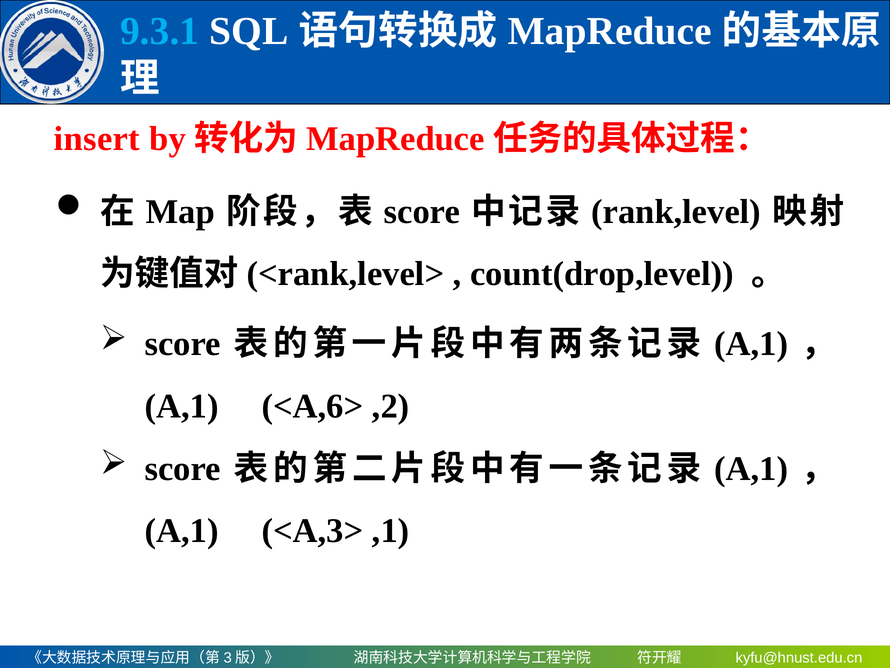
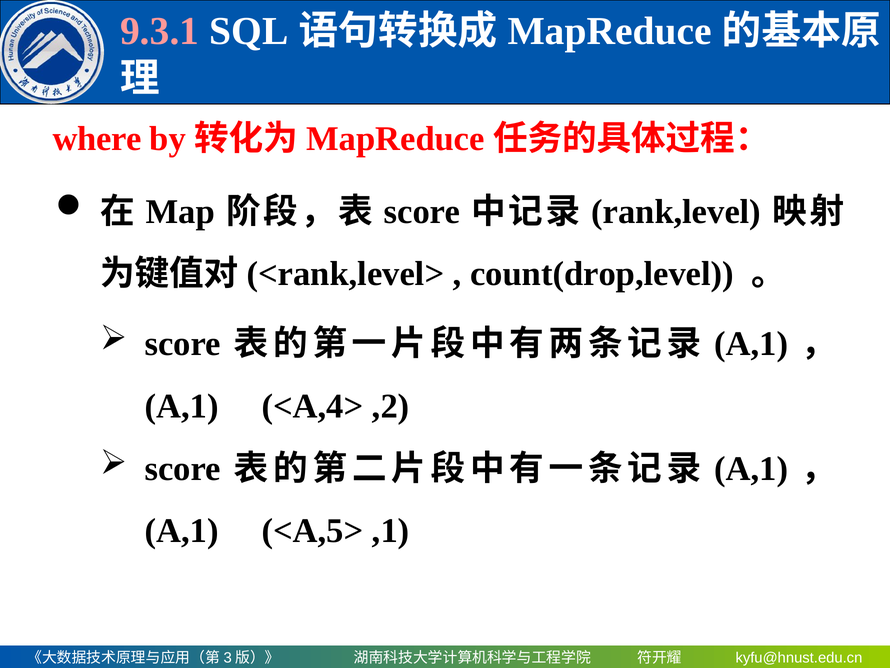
9.3.1 colour: light blue -> pink (160, 31)
insert: insert -> where (97, 139)
<A,6>: <A,6> -> <A,4> (313, 406)
<A,3>: <A,3> -> <A,5> (313, 531)
